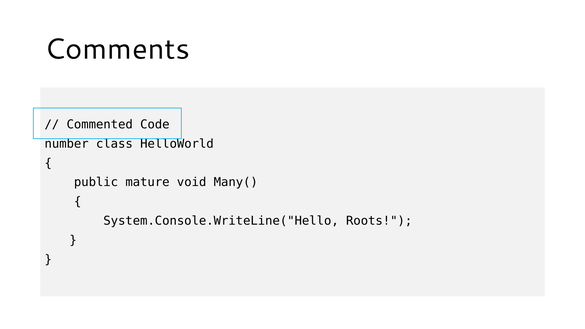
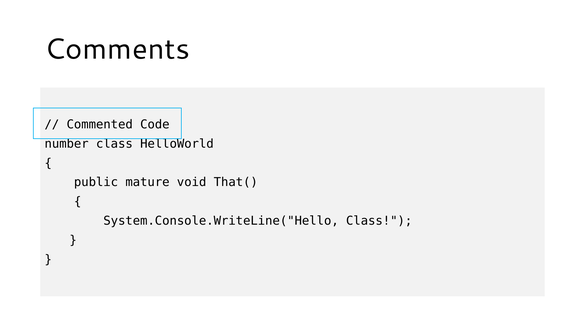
Many(: Many( -> That( (236, 182)
System.Console.WriteLine("Hello Roots: Roots -> Class (379, 221)
